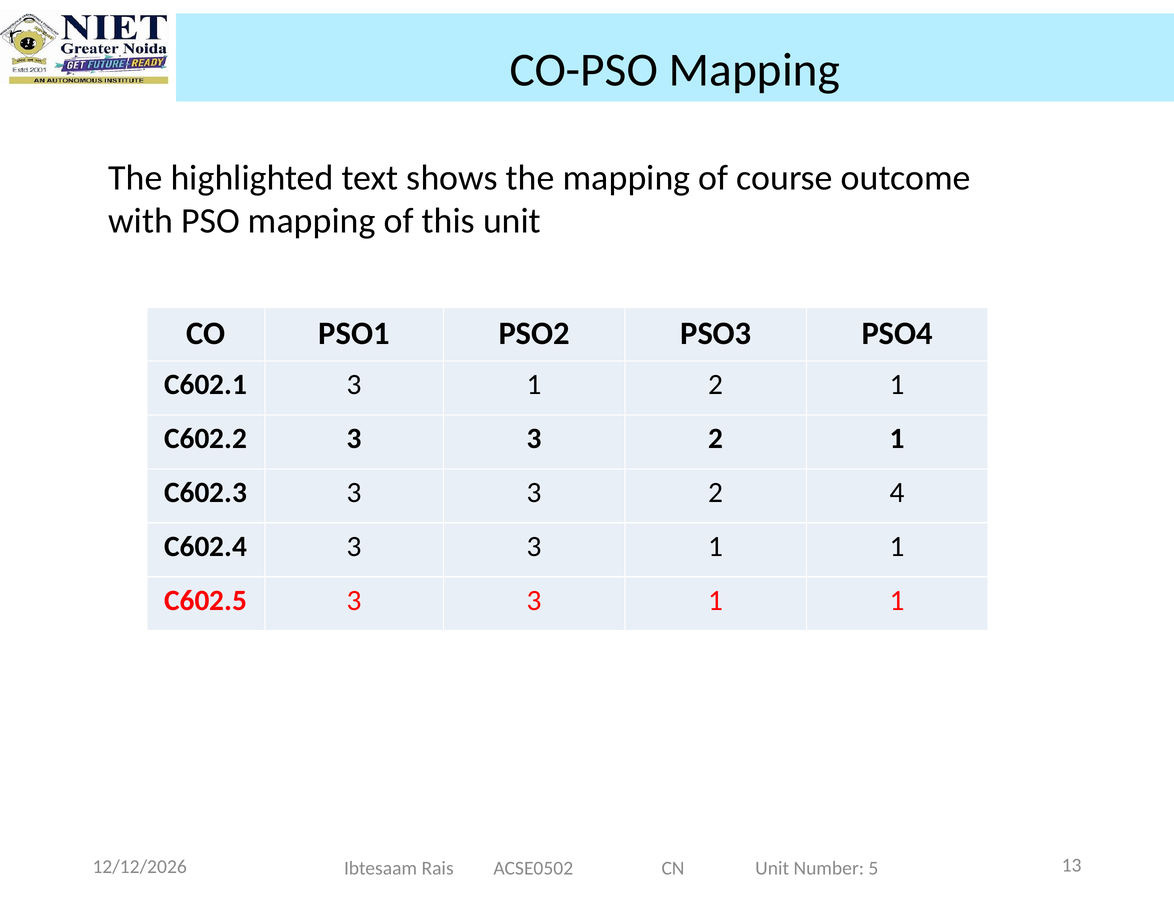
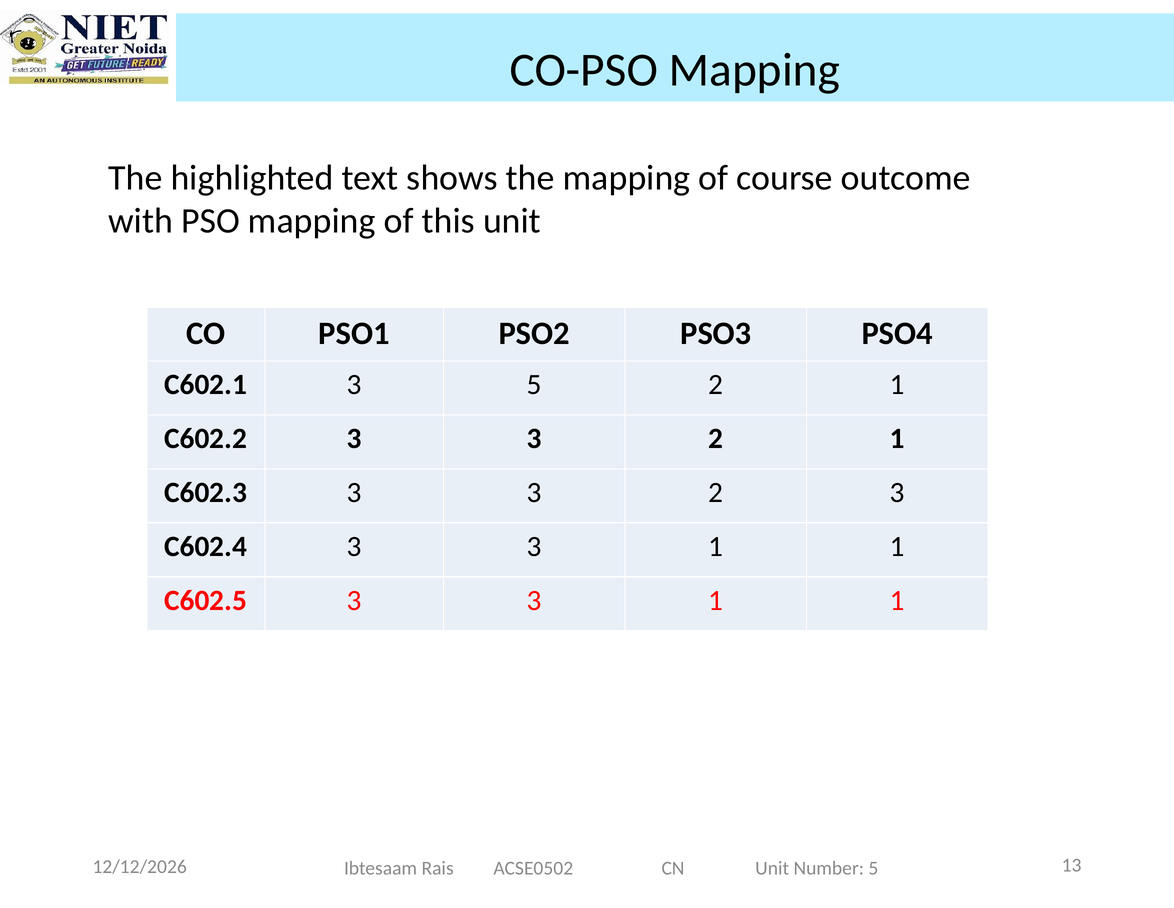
C602.1 3 1: 1 -> 5 (534, 384)
2 4: 4 -> 3 (897, 492)
